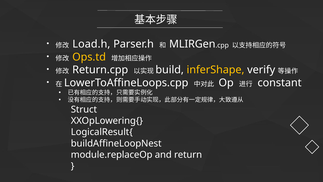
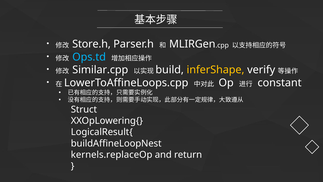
Load.h: Load.h -> Store.h (91, 44)
Ops.td colour: yellow -> light blue (89, 57)
Return.cpp: Return.cpp -> Similar.cpp (100, 70)
module.replaceOp: module.replaceOp -> kernels.replaceOp (112, 155)
